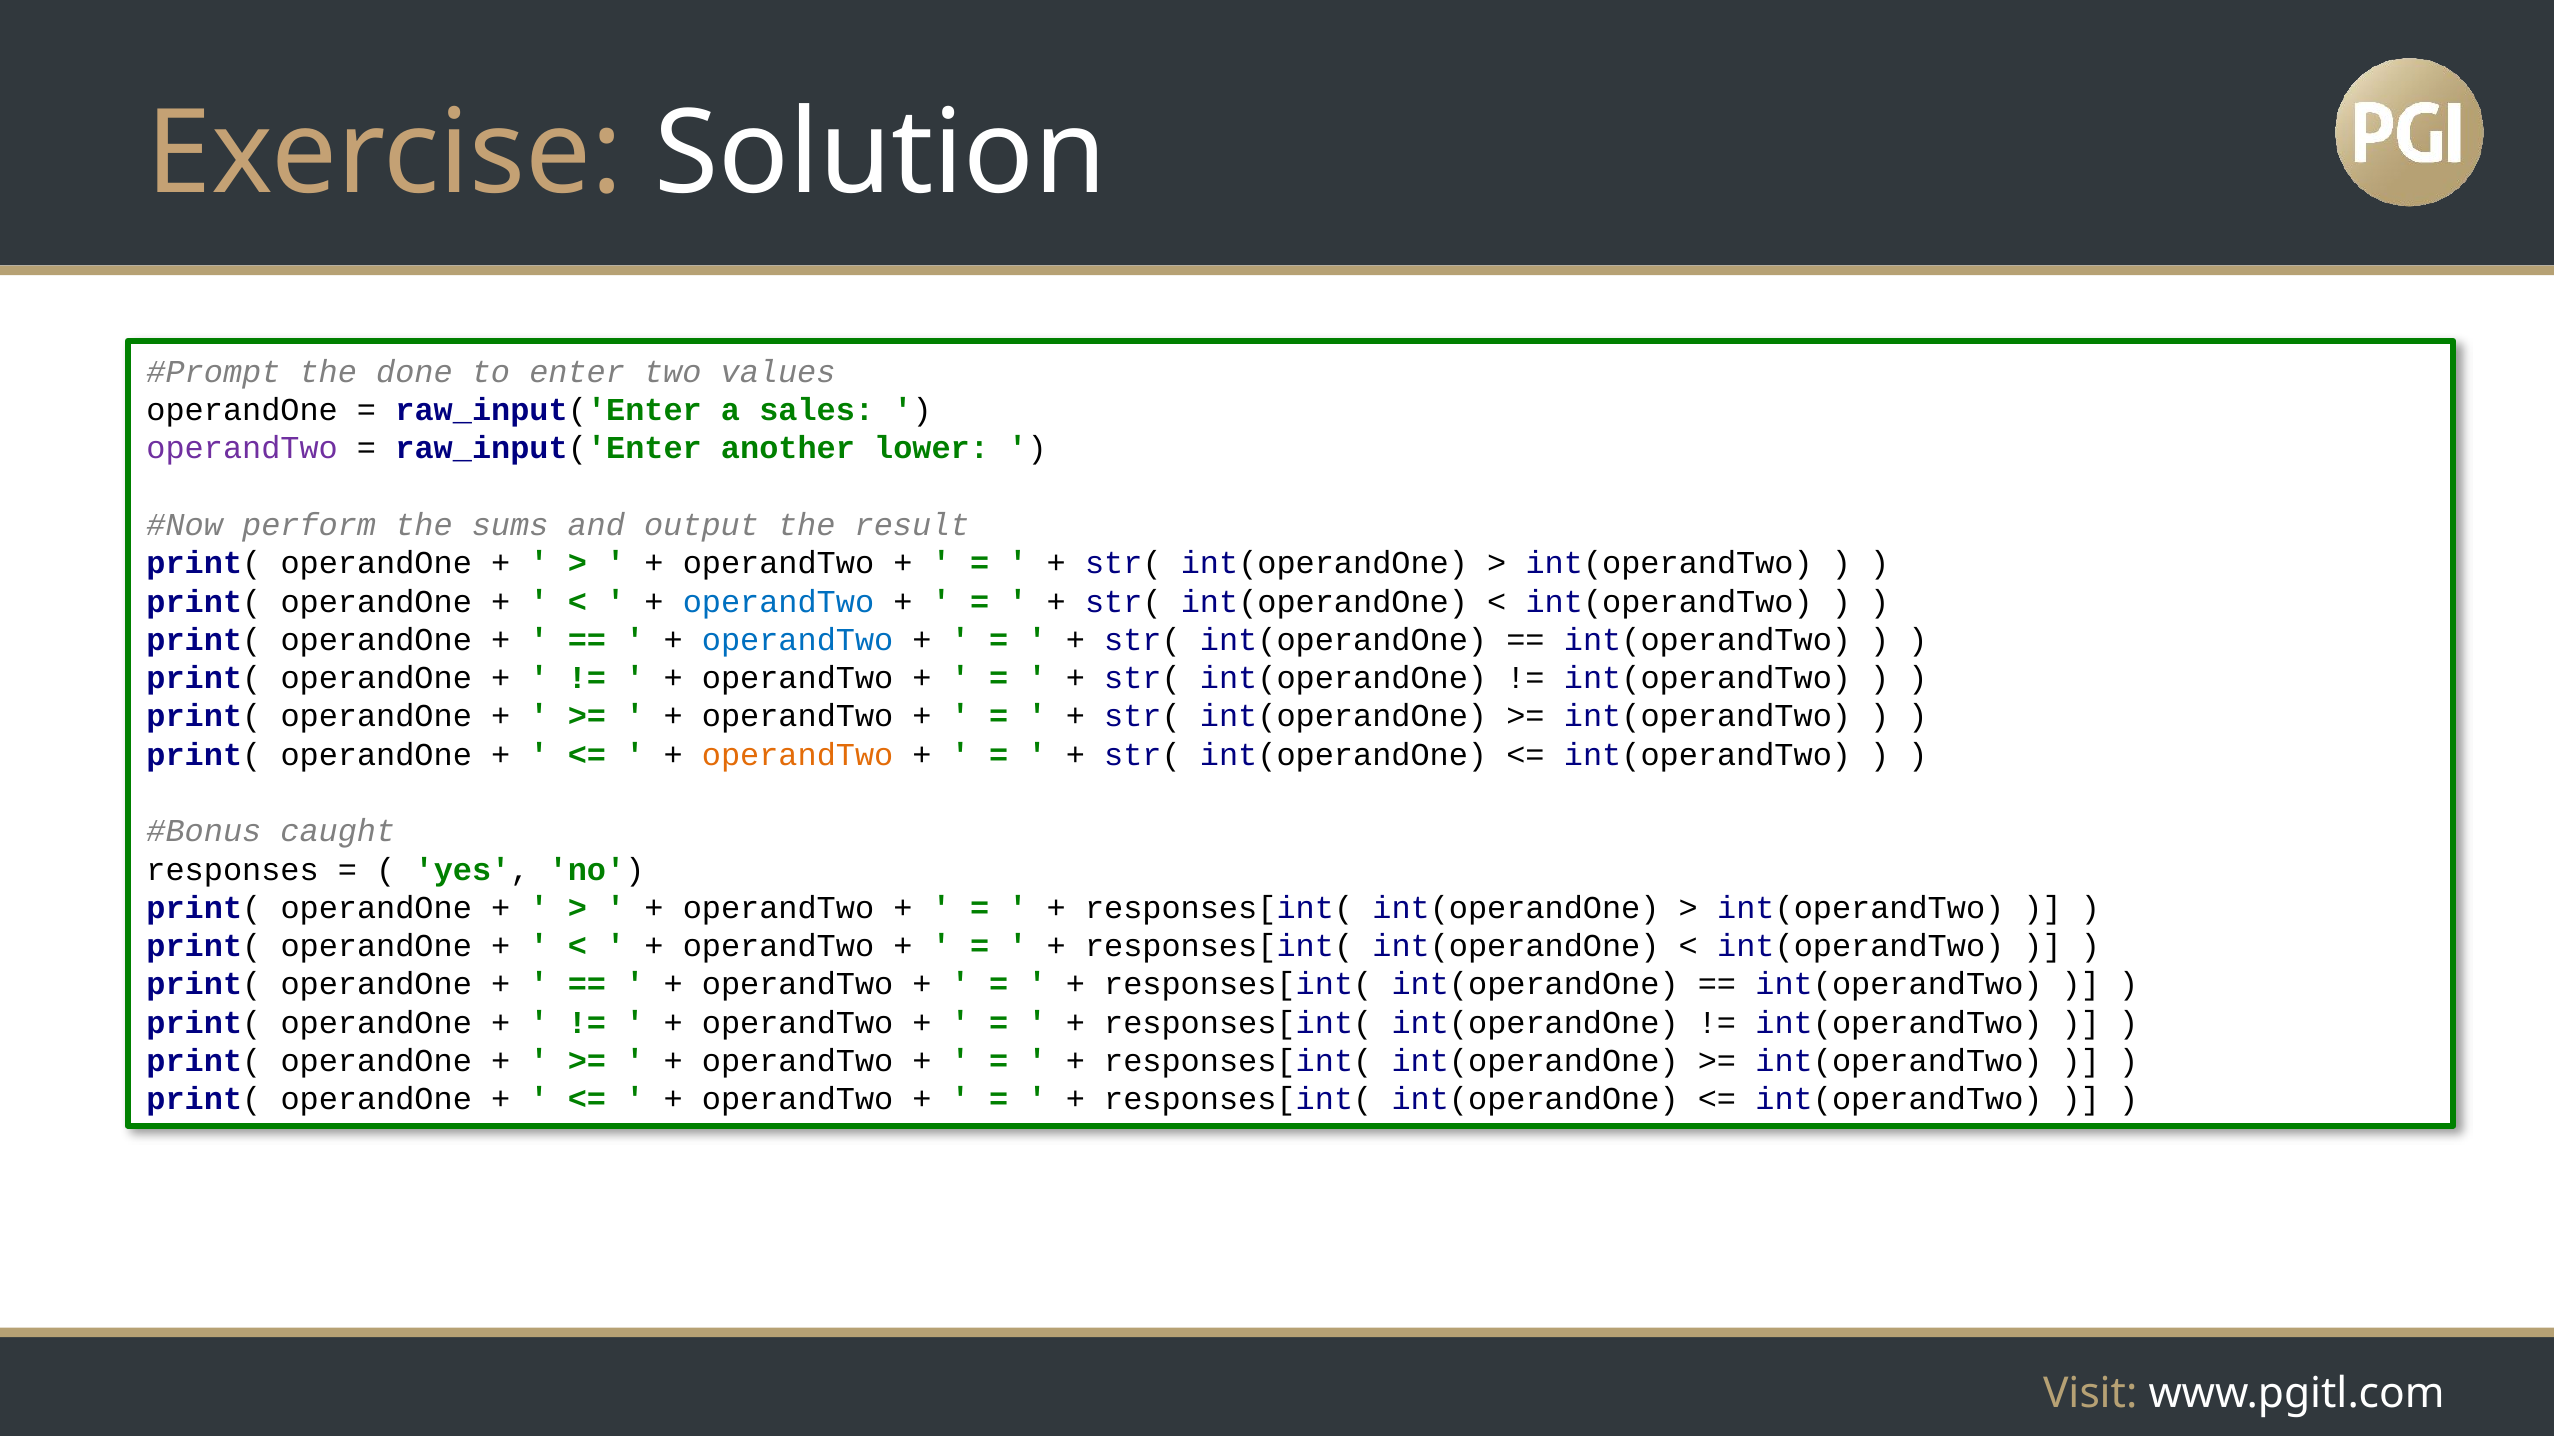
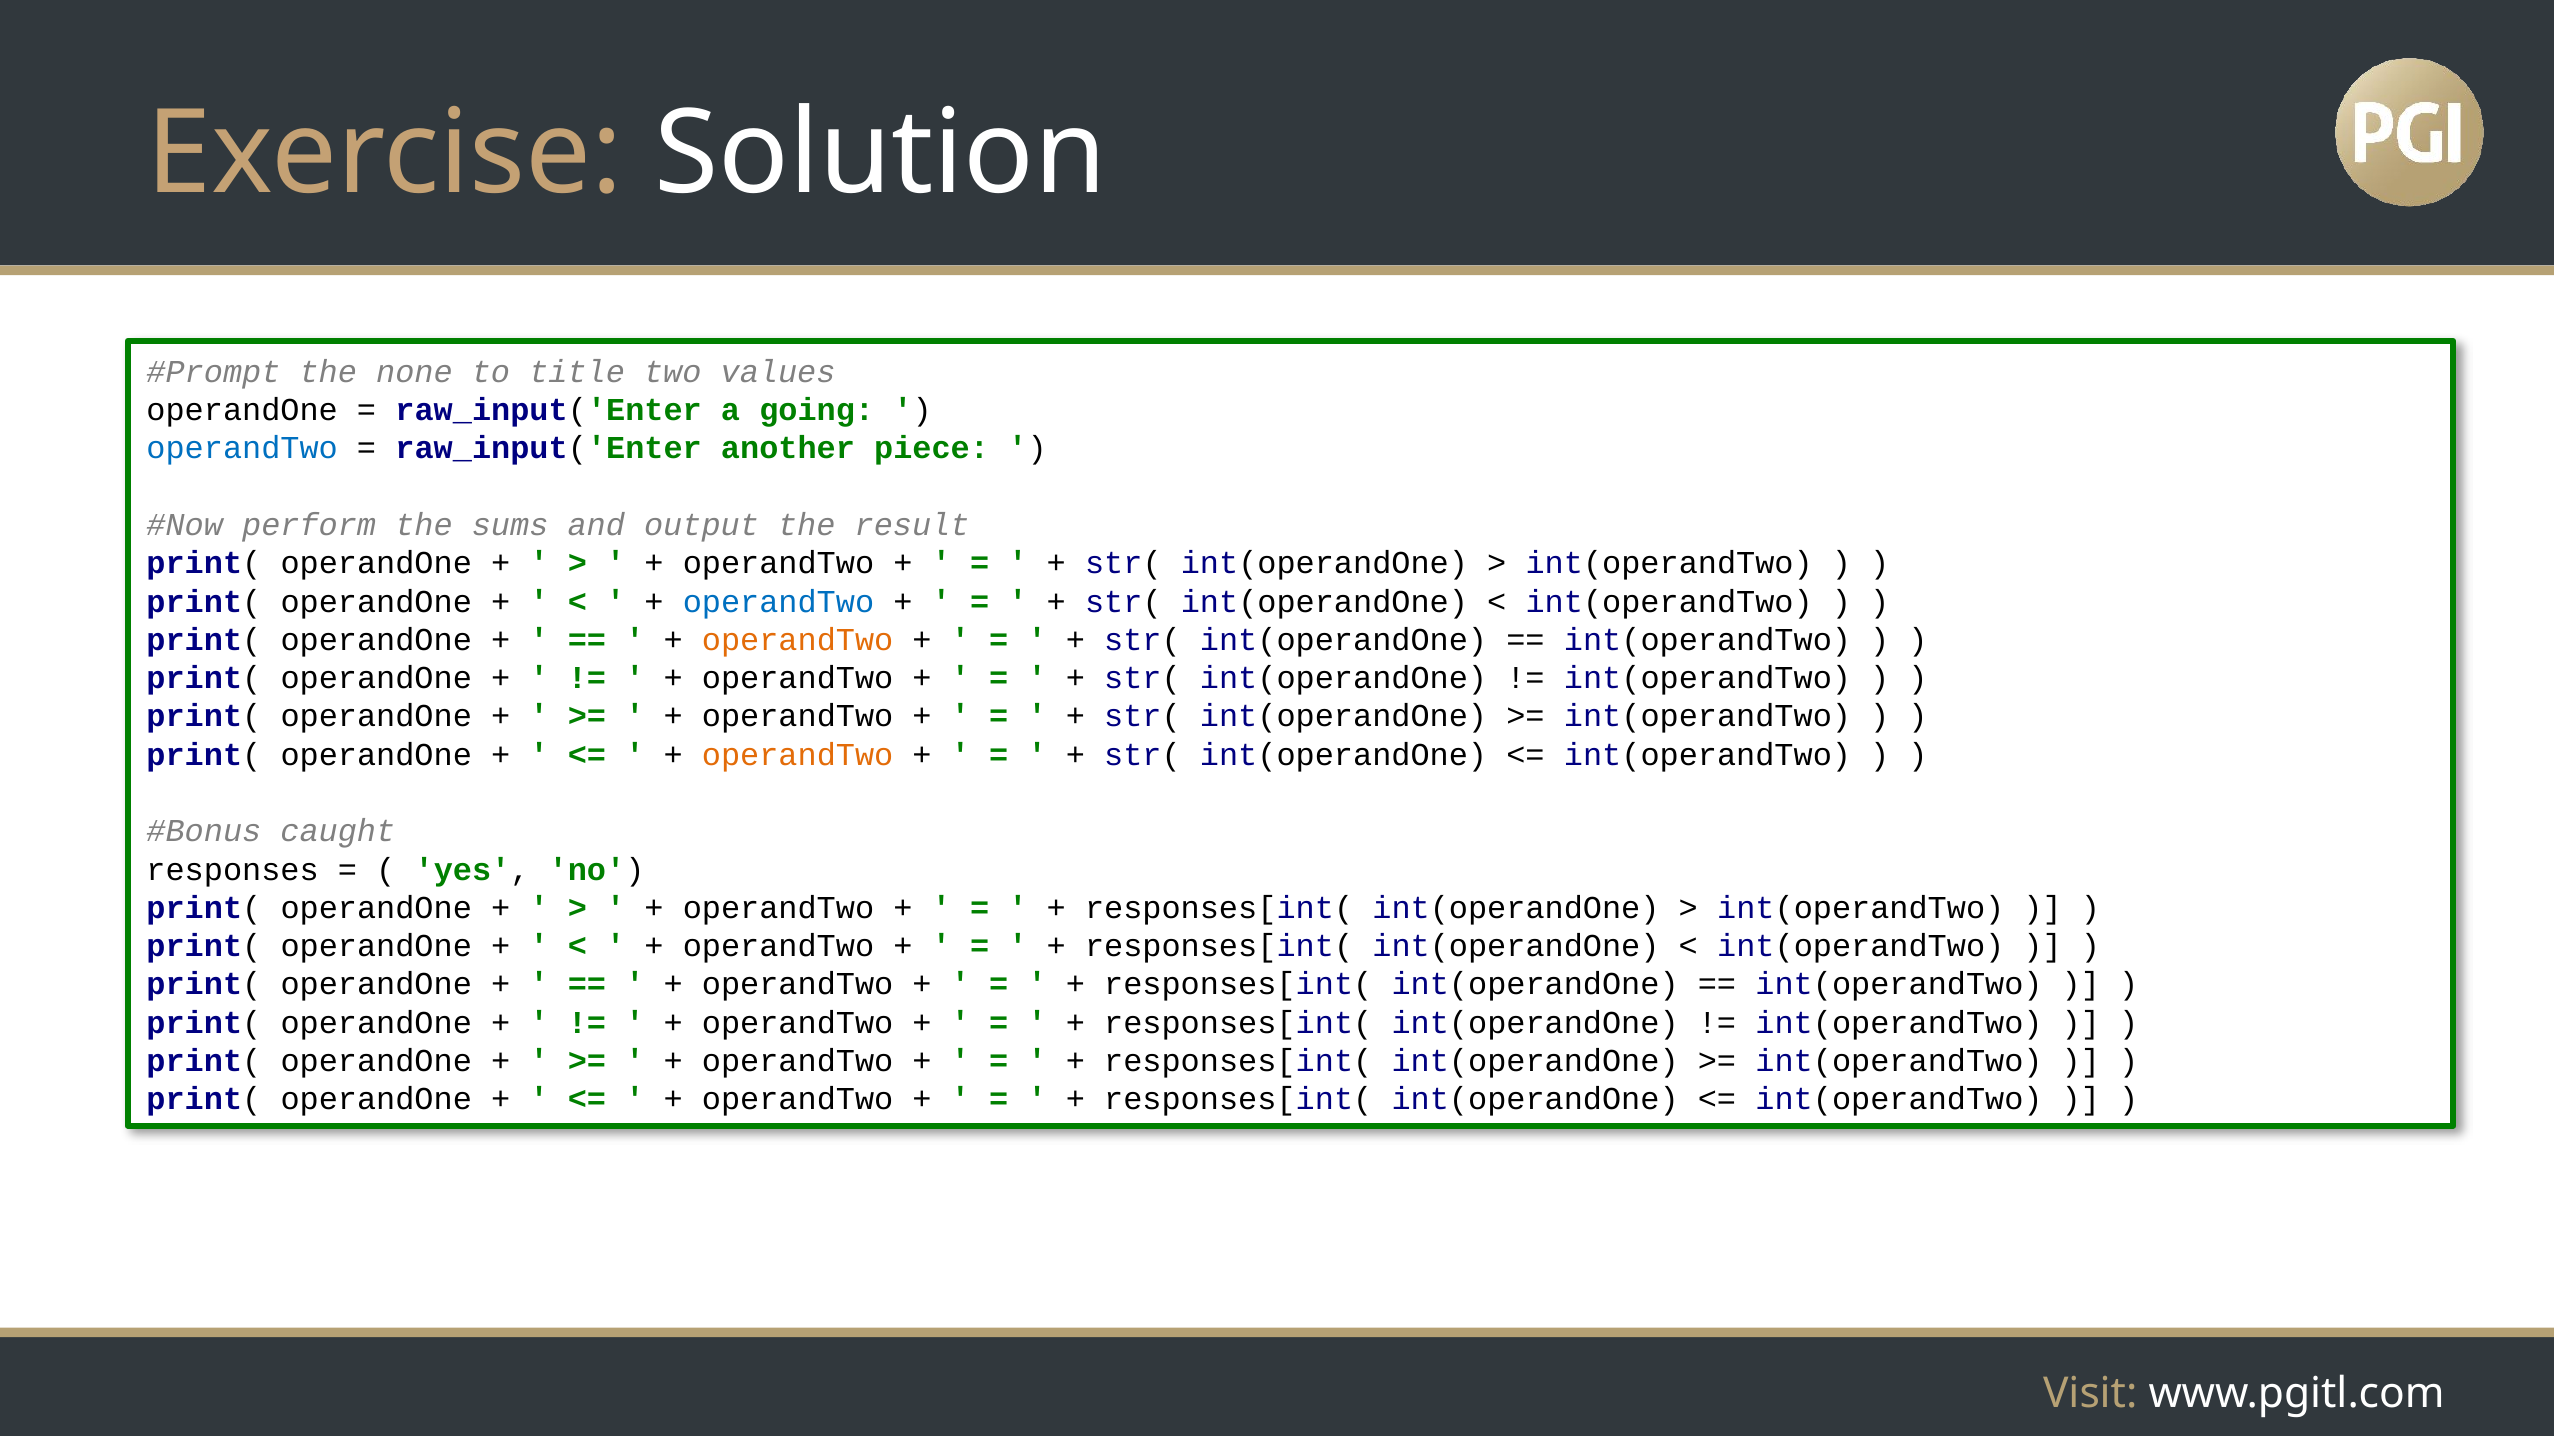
done: done -> none (414, 372)
enter: enter -> title (577, 372)
sales: sales -> going (817, 410)
operandTwo colour: purple -> blue (242, 449)
lower: lower -> piece (932, 449)
operandTwo colour: blue -> orange (798, 640)
